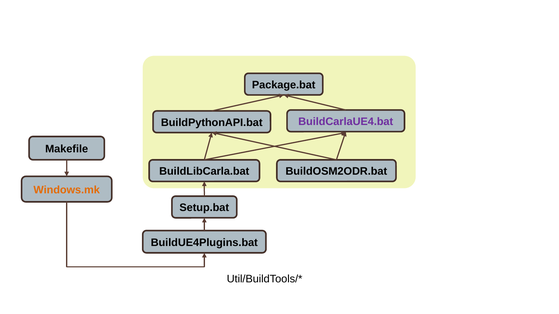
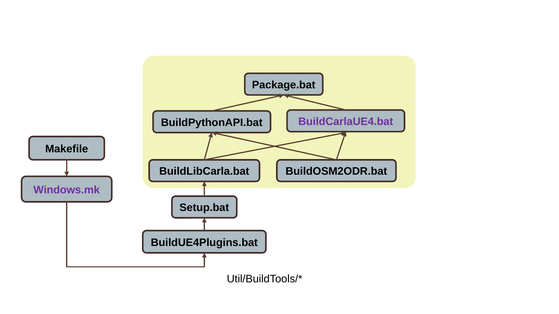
Windows.mk colour: orange -> purple (67, 190)
